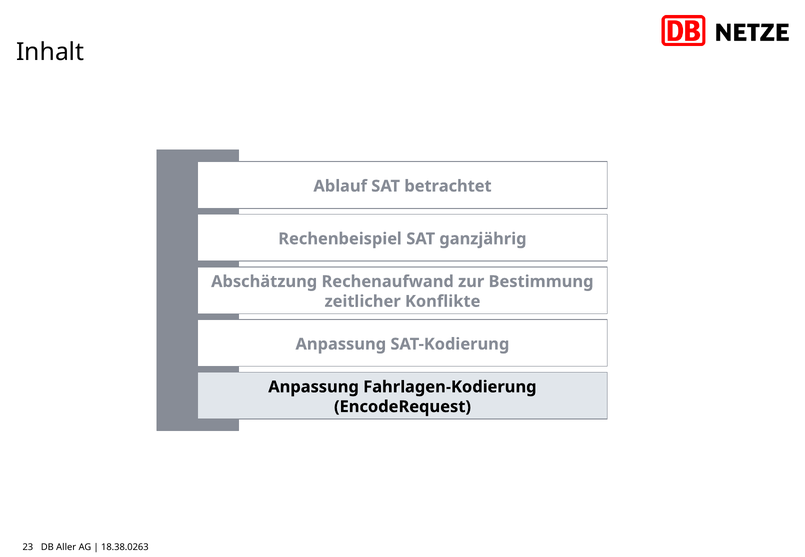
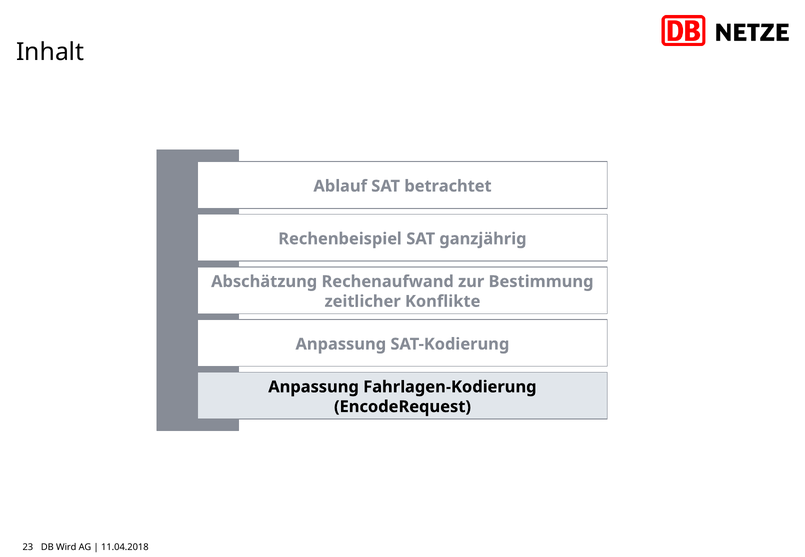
Aller: Aller -> Wird (66, 548)
18.38.0263: 18.38.0263 -> 11.04.2018 (125, 548)
